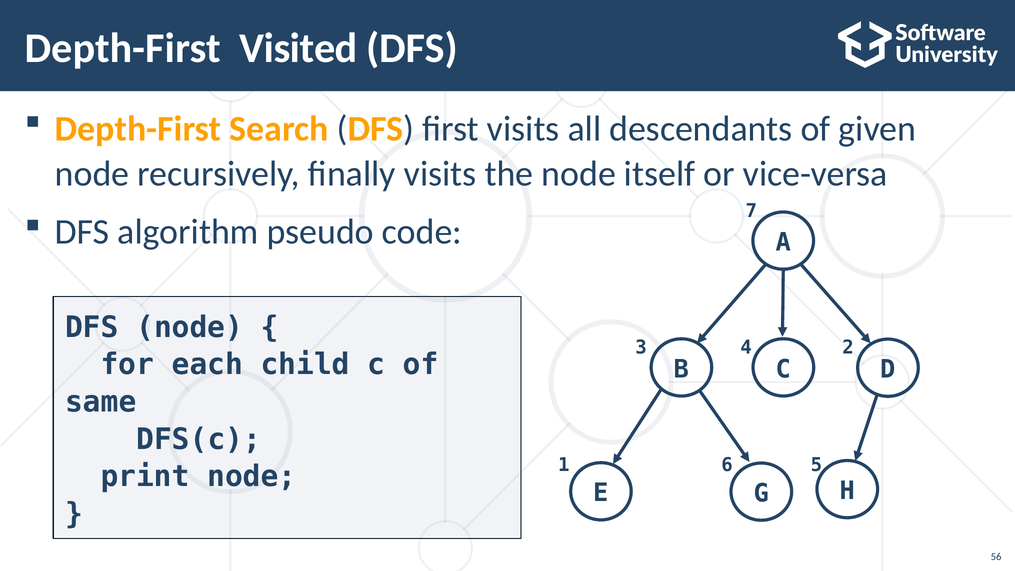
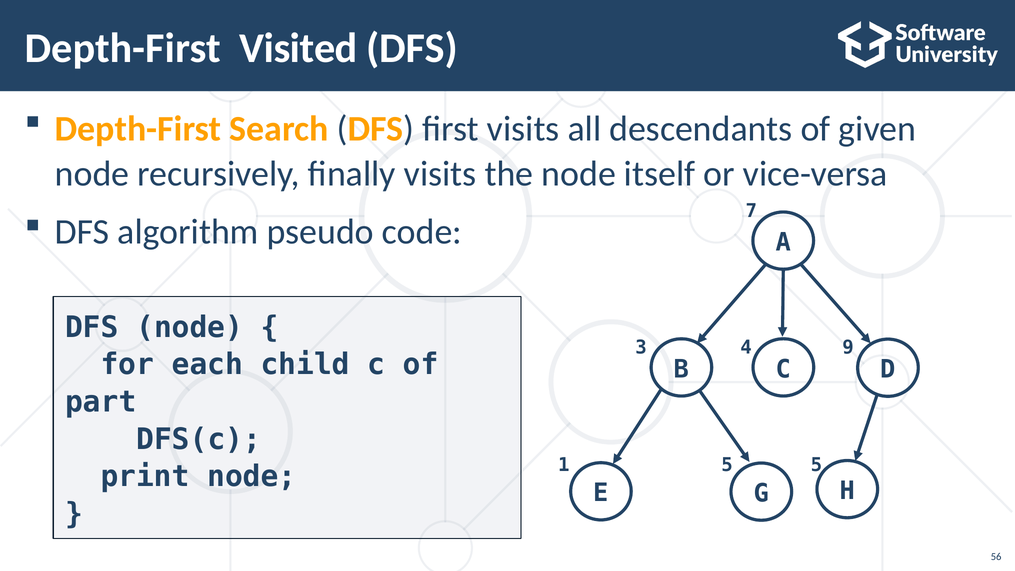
2: 2 -> 9 (848, 347)
same: same -> part (101, 402)
1 6: 6 -> 5 (727, 465)
